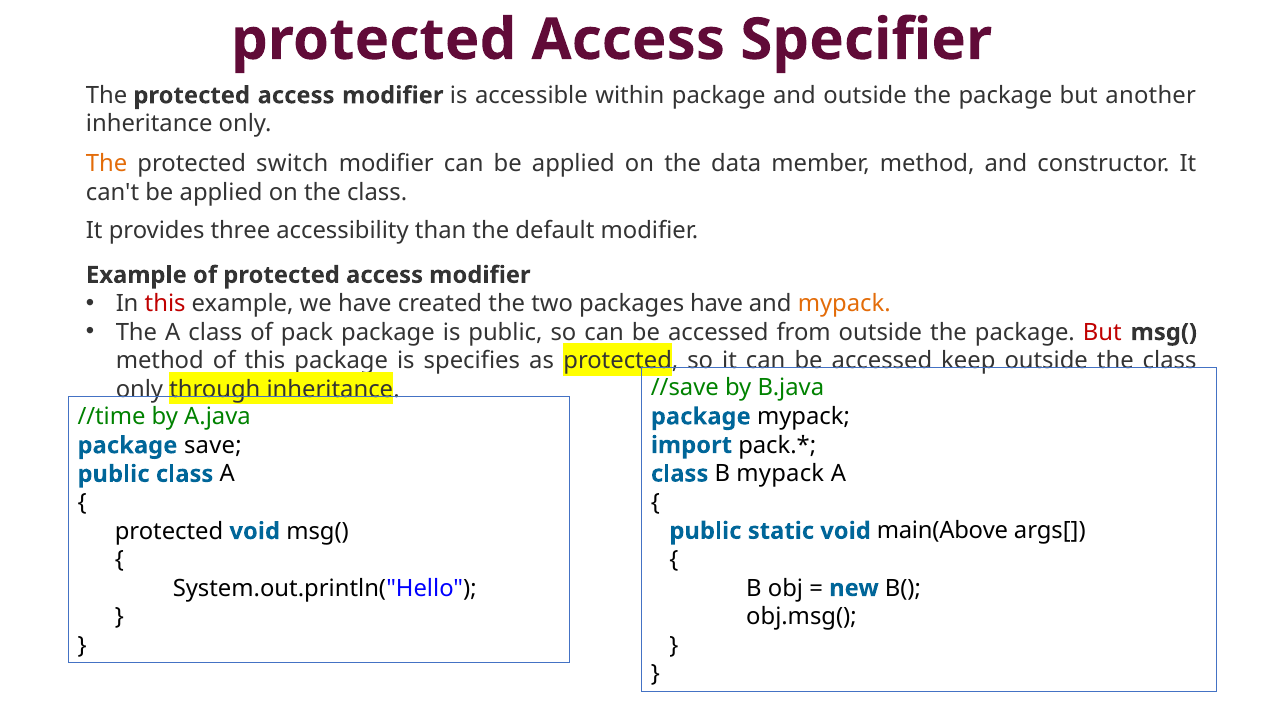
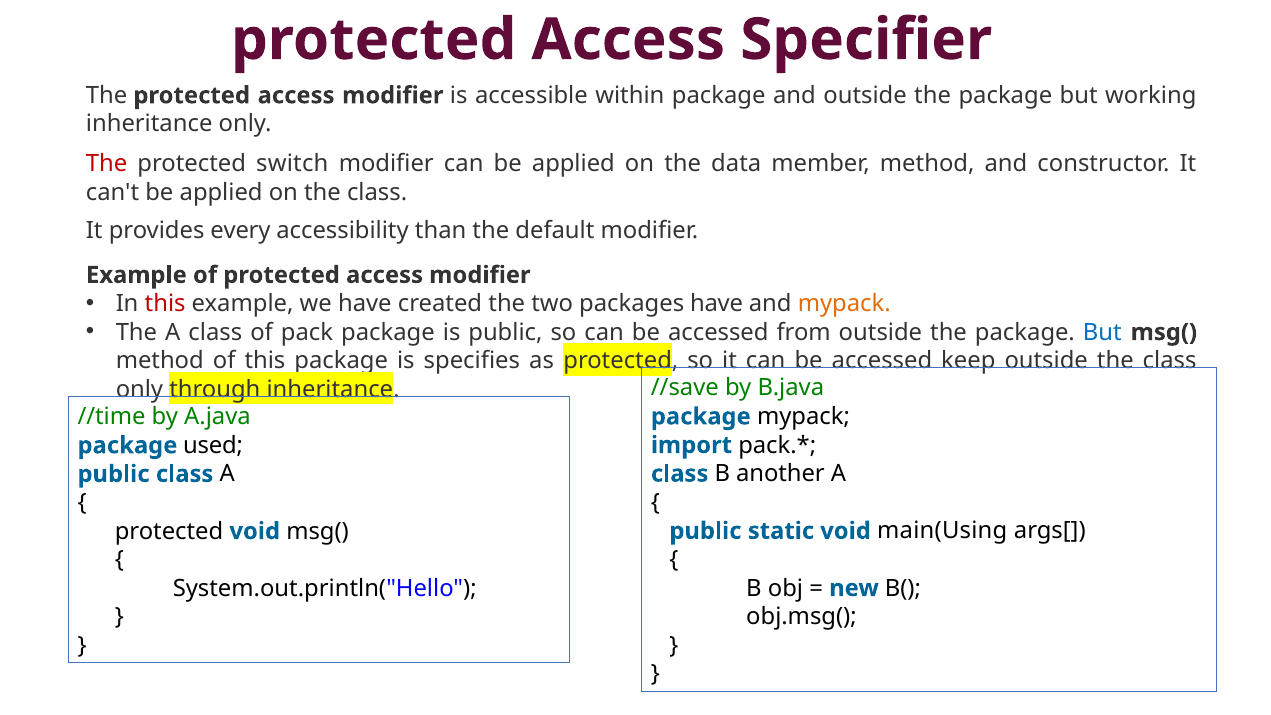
another: another -> working (1151, 95)
The colour: orange -> red (107, 164)
three: three -> every (240, 230)
But colour: red -> blue (1102, 332)
save: save -> used (213, 445)
B mypack: mypack -> another (780, 474)
main(Above: main(Above -> main(Using (942, 531)
